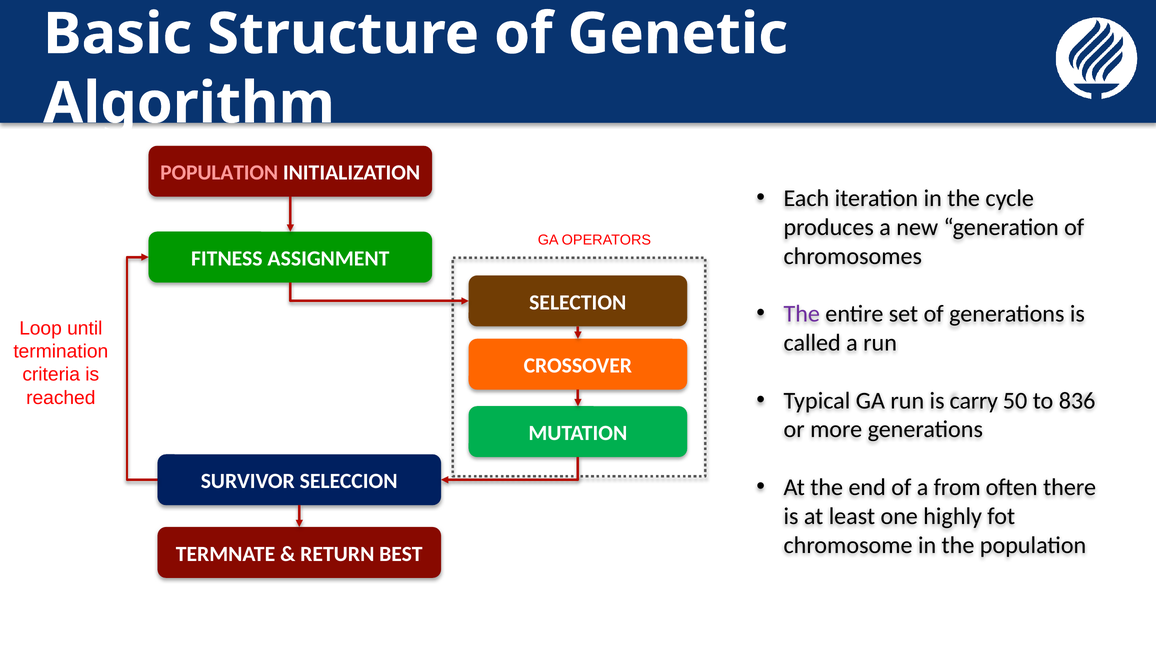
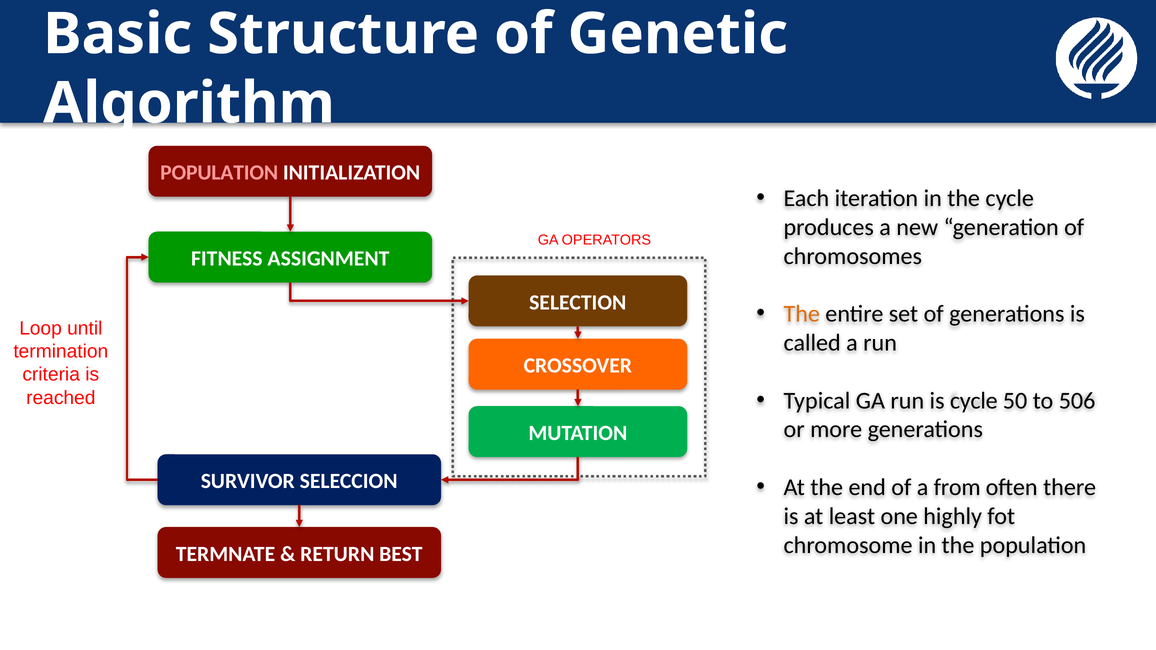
The colour: purple -> orange (802, 314)
is carry: carry -> cycle (974, 401)
836: 836 -> 506 (1077, 401)
